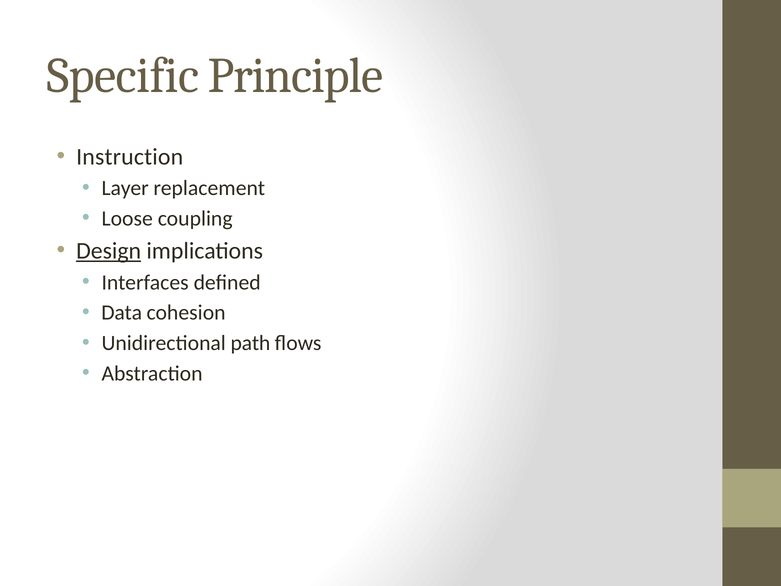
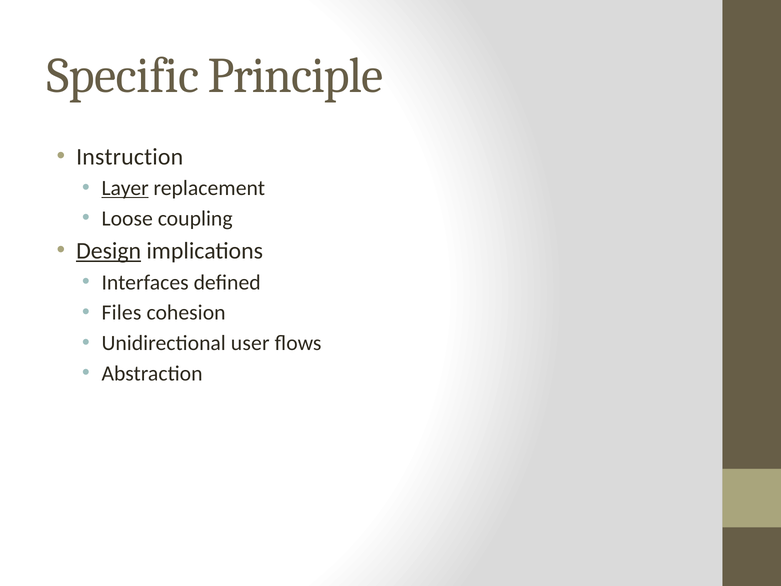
Layer underline: none -> present (125, 188)
Data: Data -> Files (121, 313)
path: path -> user (250, 343)
